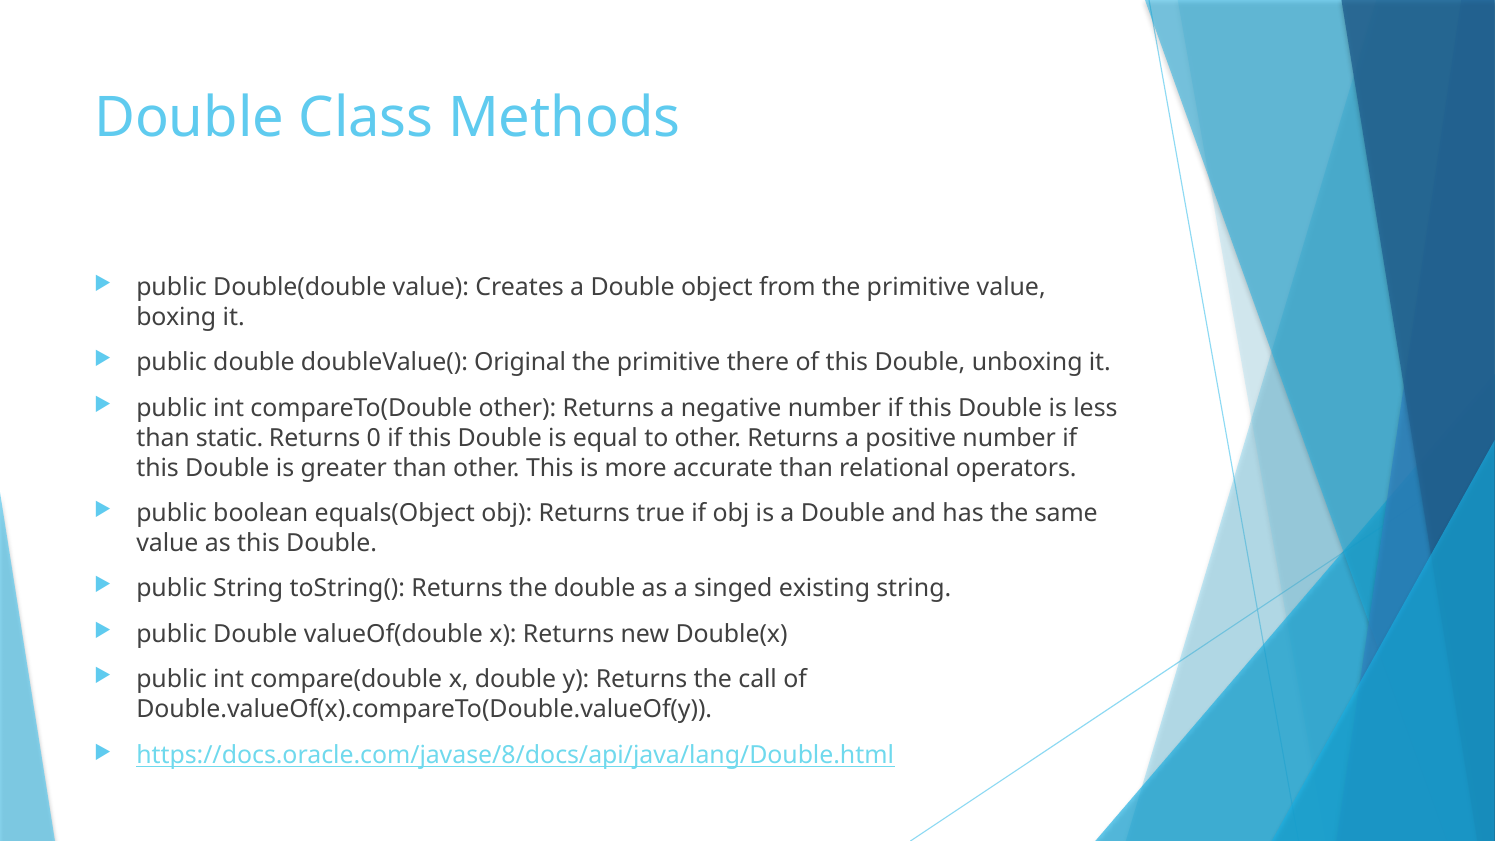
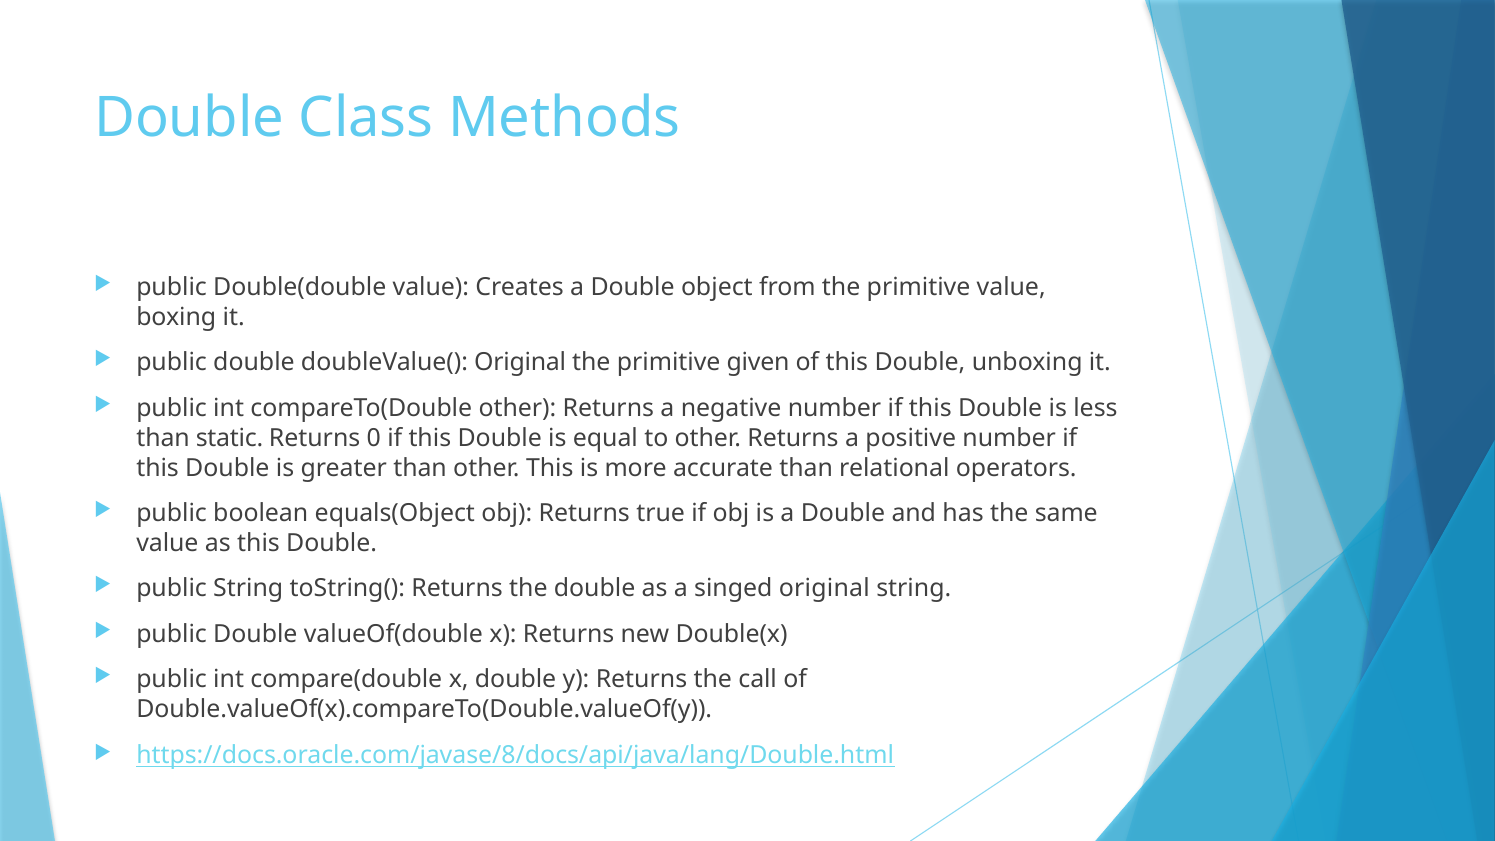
there: there -> given (758, 363)
singed existing: existing -> original (824, 589)
